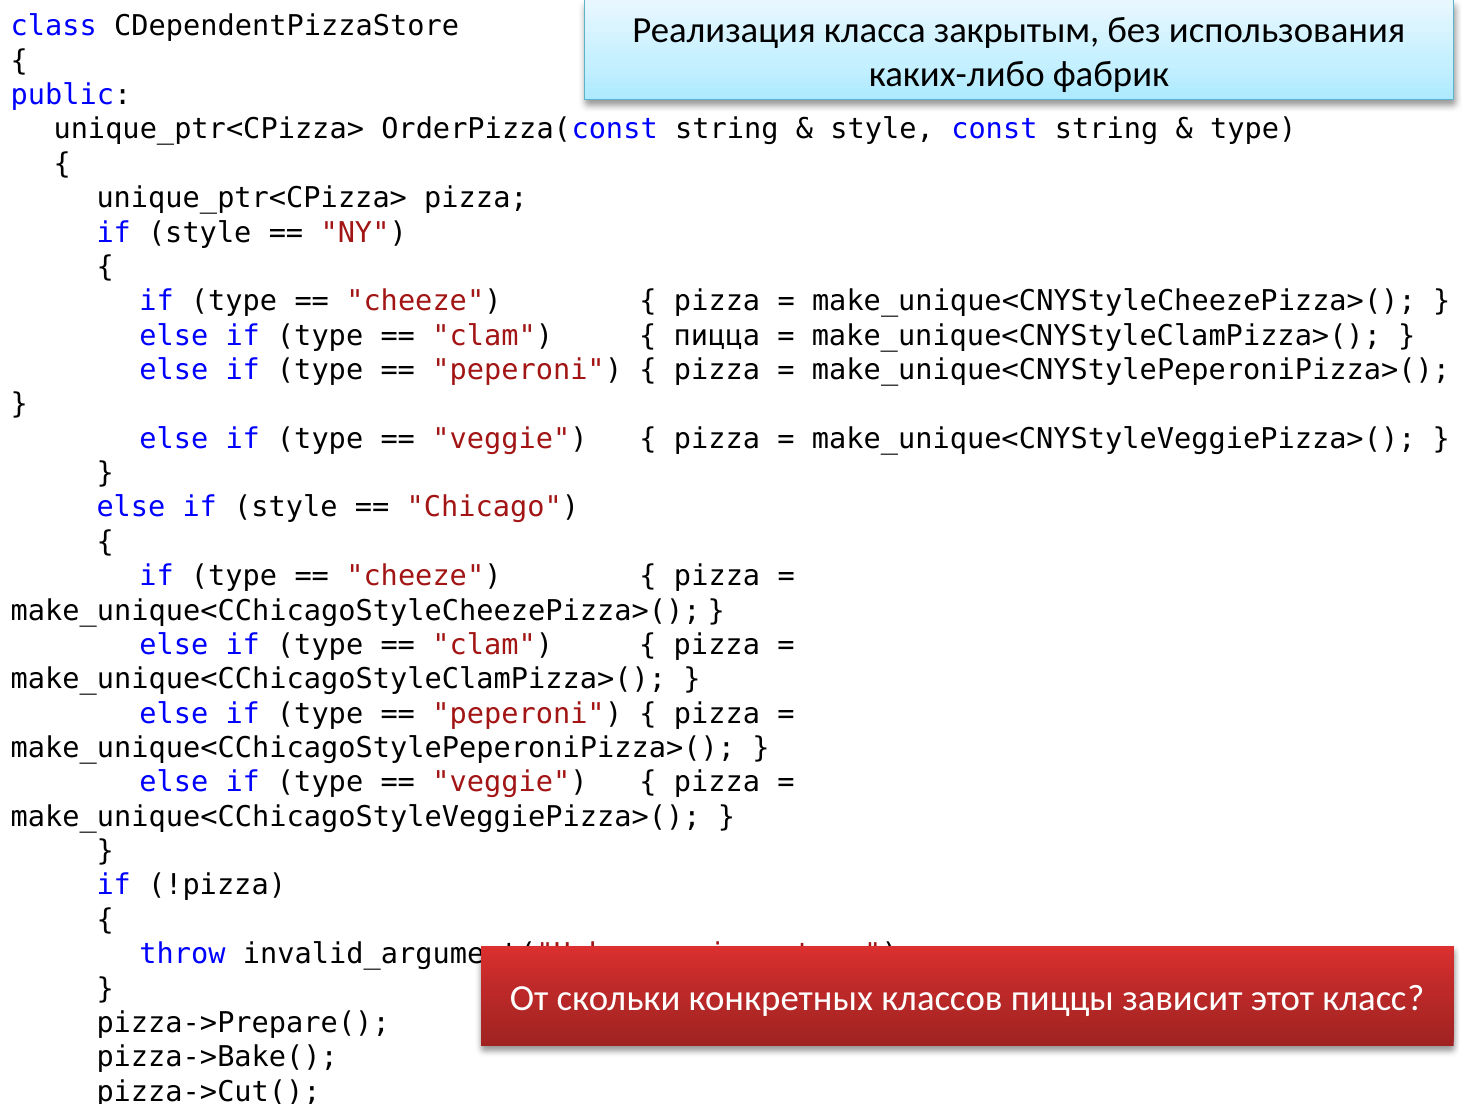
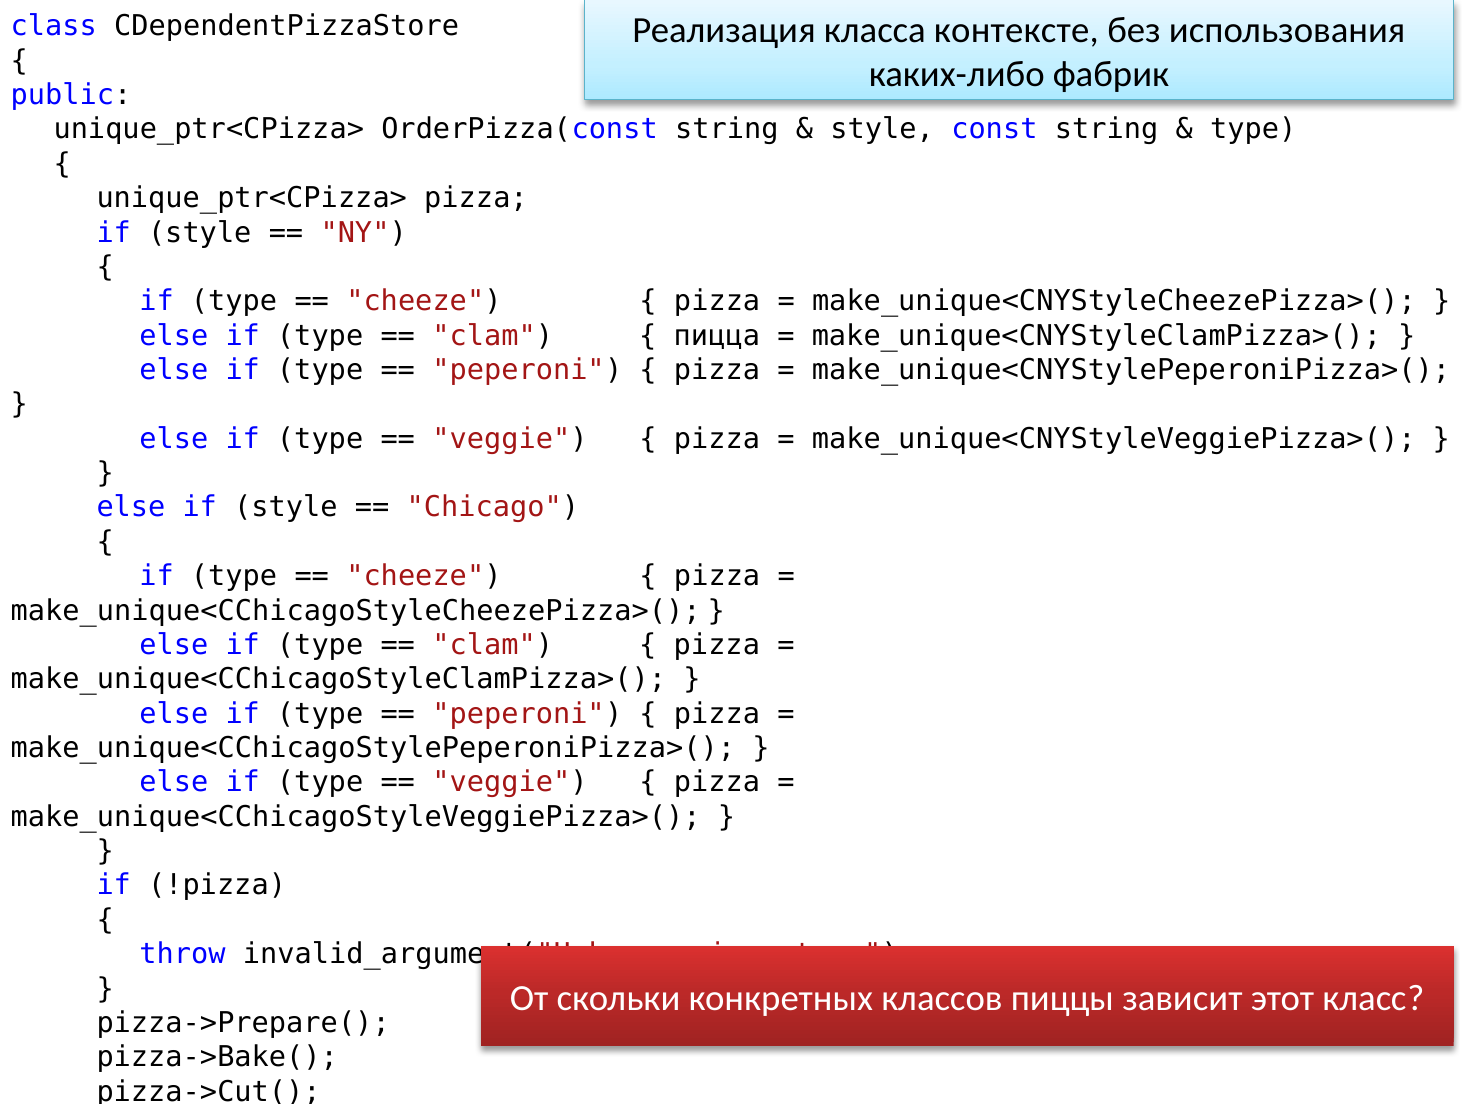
закрытым: закрытым -> контексте (1016, 30)
